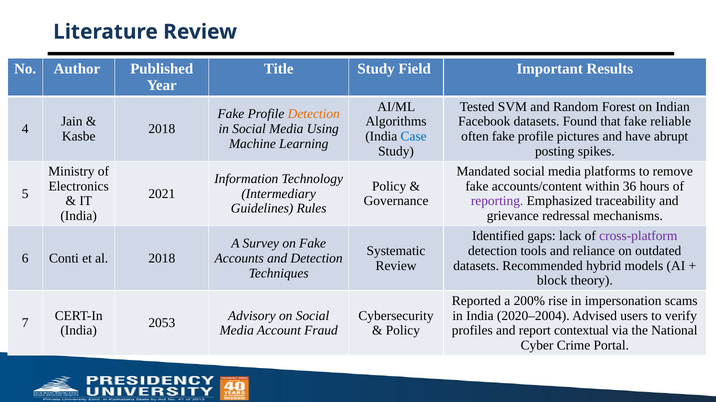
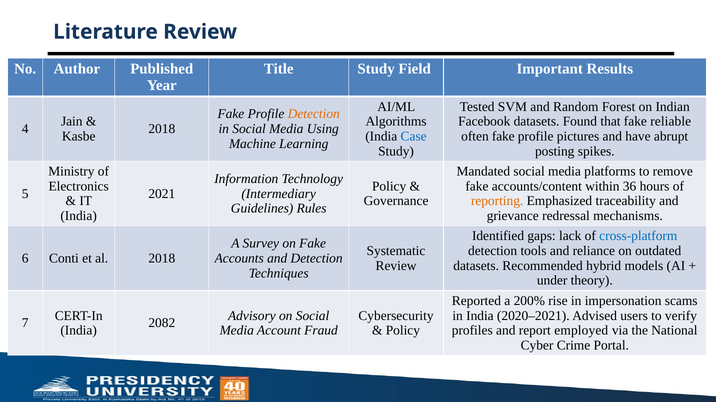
reporting colour: purple -> orange (497, 201)
cross-platform colour: purple -> blue (638, 236)
block: block -> under (552, 281)
2020–2004: 2020–2004 -> 2020–2021 (533, 316)
2053: 2053 -> 2082 (162, 324)
contextual: contextual -> employed (581, 331)
